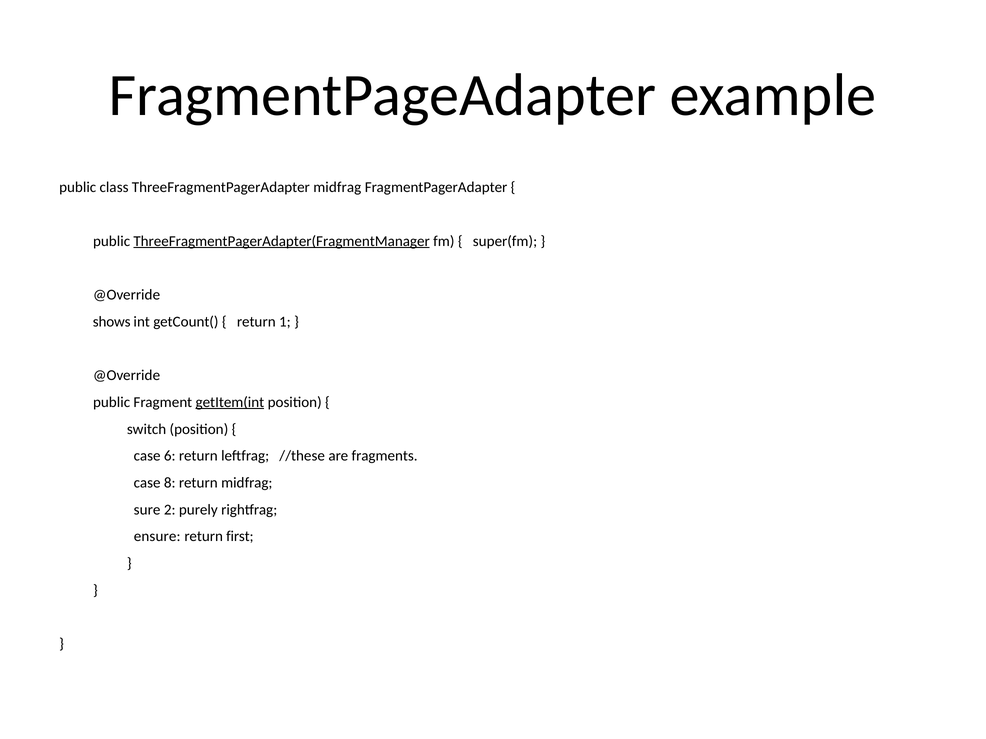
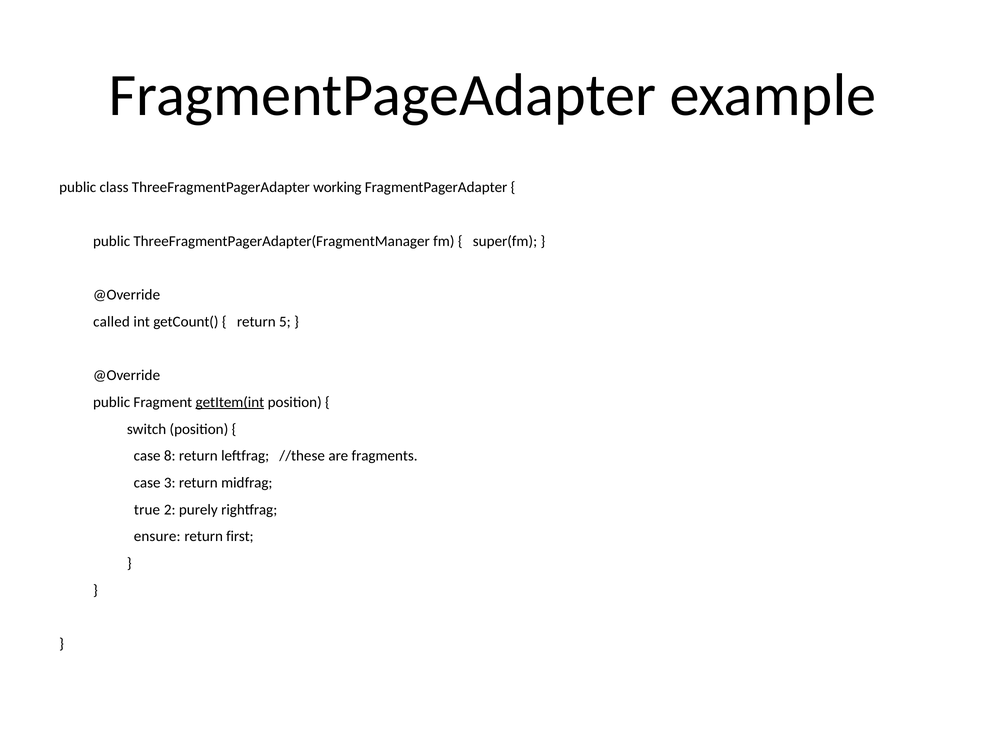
ThreeFragmentPagerAdapter midfrag: midfrag -> working (337, 188)
ThreeFragmentPagerAdapter(FragmentManager underline: present -> none (282, 241)
shows: shows -> called (112, 322)
1: 1 -> 5 (285, 322)
6: 6 -> 8 (170, 456)
8: 8 -> 3 (170, 483)
sure: sure -> true (147, 510)
